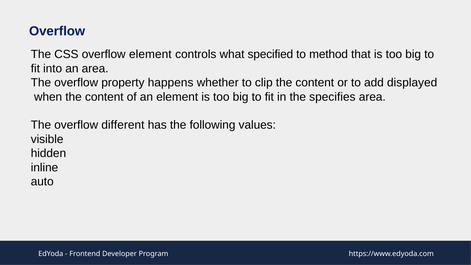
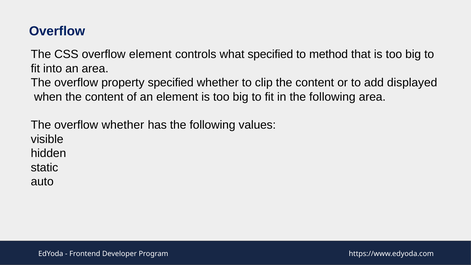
property happens: happens -> specified (171, 83)
in the specifies: specifies -> following (332, 97)
overflow different: different -> whether (123, 125)
inline: inline -> static (44, 167)
